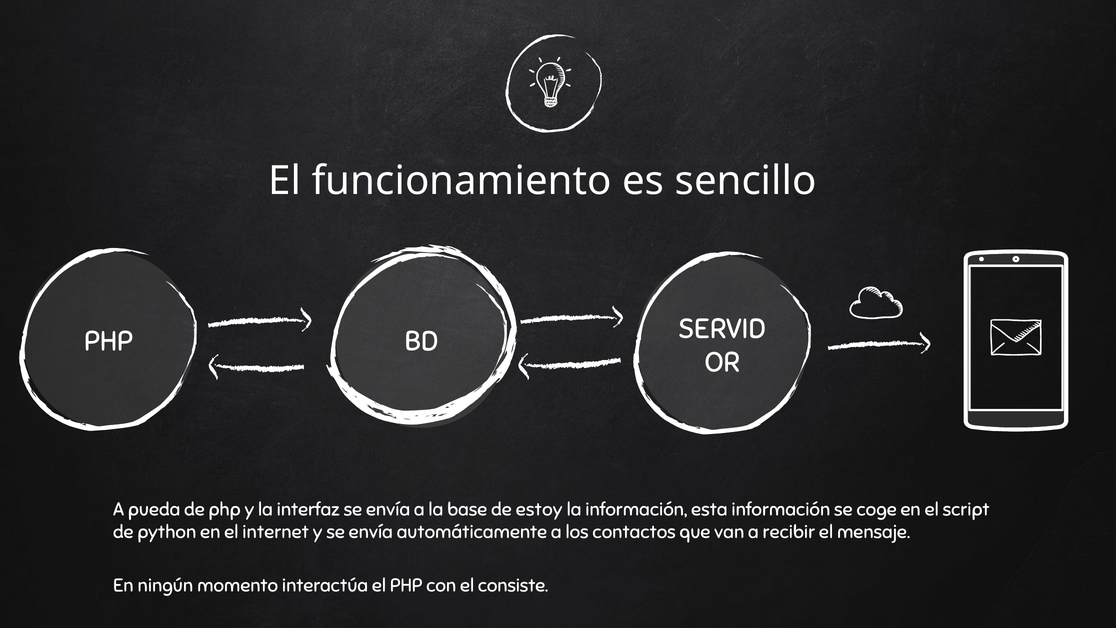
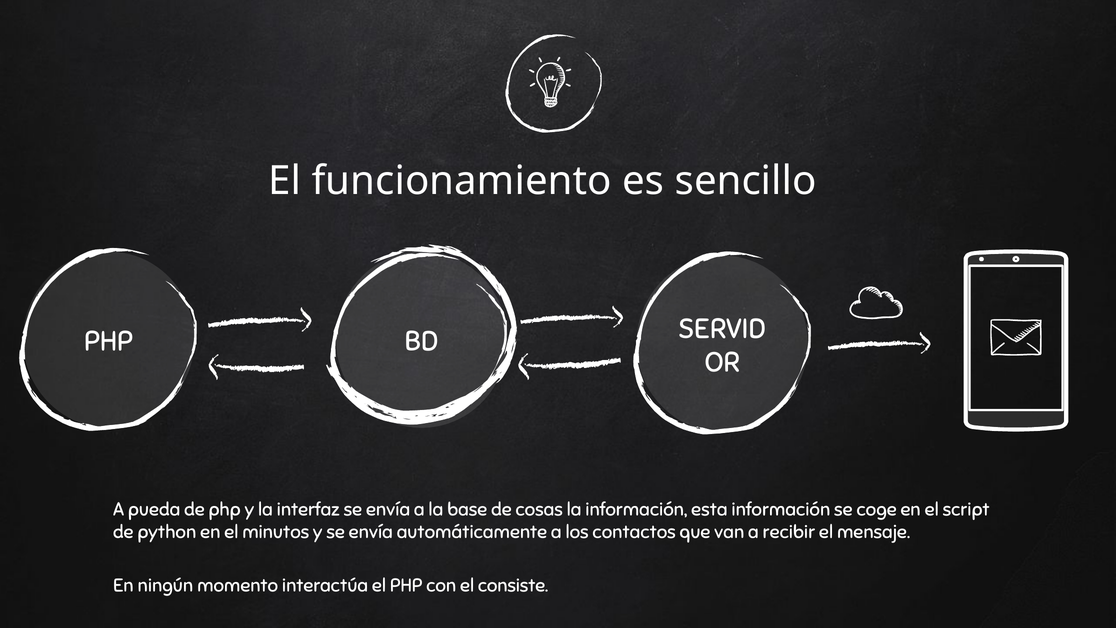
estoy: estoy -> cosas (539, 510)
internet: internet -> minutos (276, 532)
